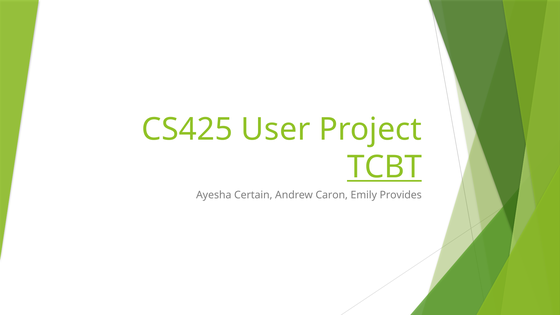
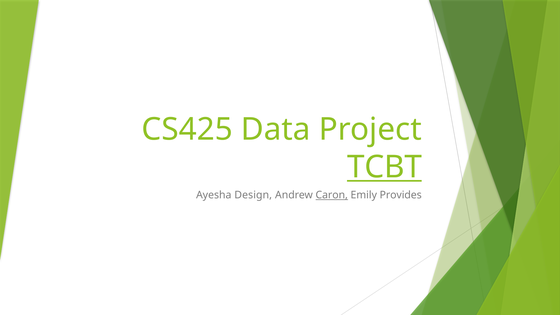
User: User -> Data (276, 129)
Certain: Certain -> Design (253, 195)
Caron underline: none -> present (332, 195)
